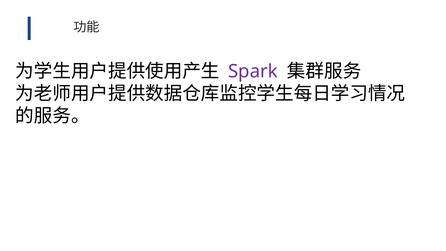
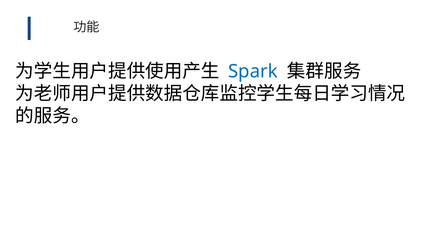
Spark colour: purple -> blue (253, 71)
